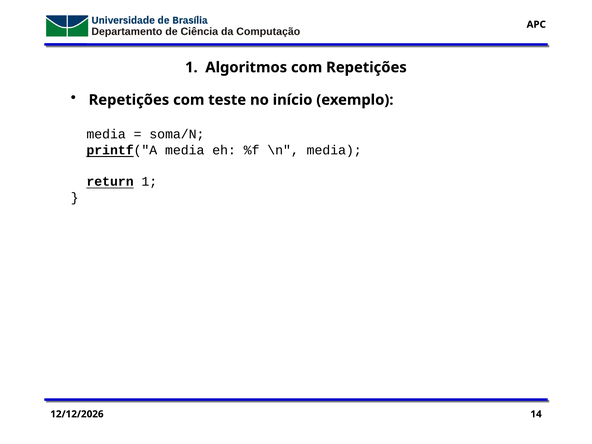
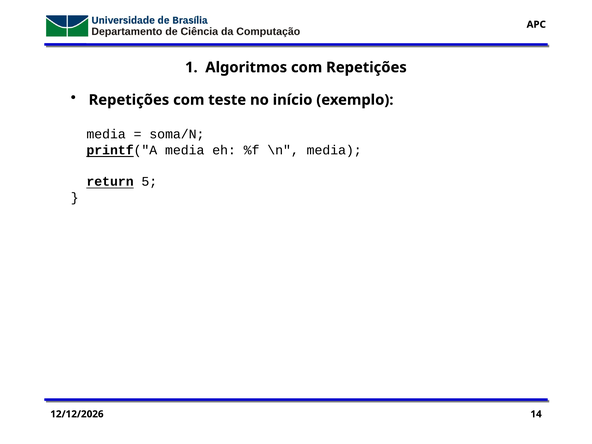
return 1: 1 -> 5 (149, 182)
